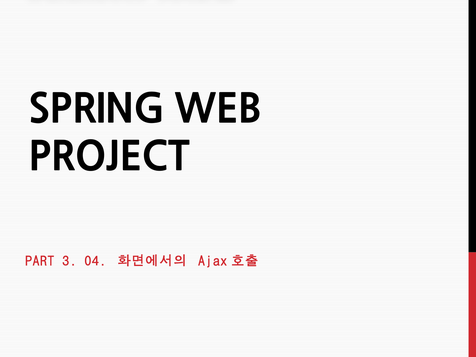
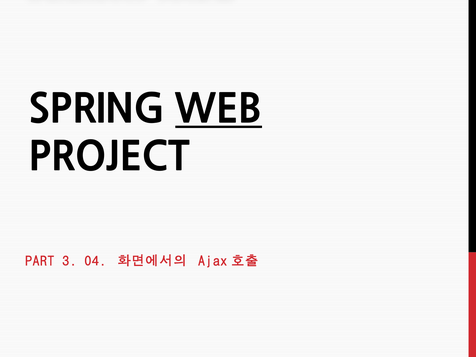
WEB underline: none -> present (219, 110)
